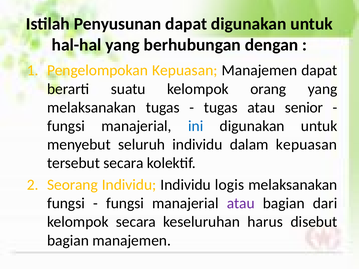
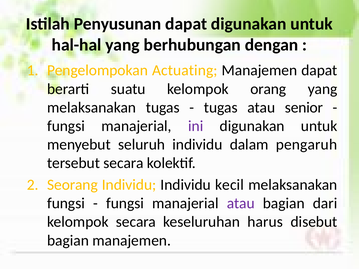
Pengelompokan Kepuasan: Kepuasan -> Actuating (185, 70)
ini colour: blue -> purple (196, 126)
dalam kepuasan: kepuasan -> pengaruh (306, 145)
logis: logis -> kecil (229, 185)
